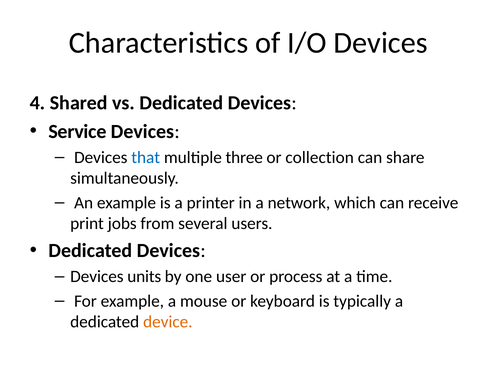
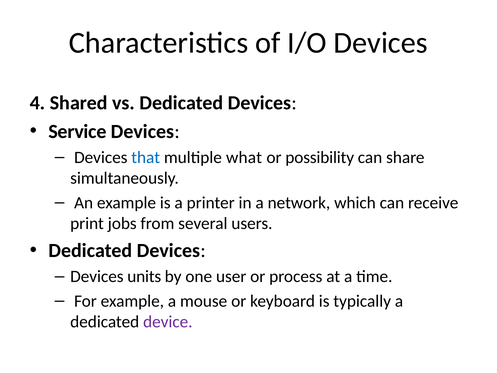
three: three -> what (244, 157)
collection: collection -> possibility (320, 157)
device colour: orange -> purple (168, 322)
